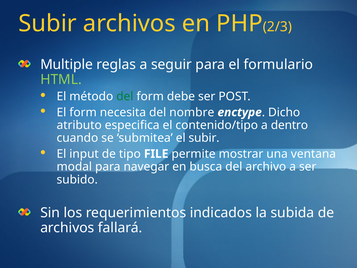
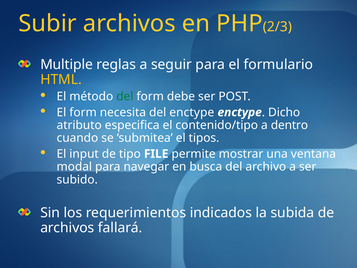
HTML colour: light green -> yellow (61, 79)
del nombre: nombre -> enctype (192, 112)
el subir: subir -> tipos (204, 138)
